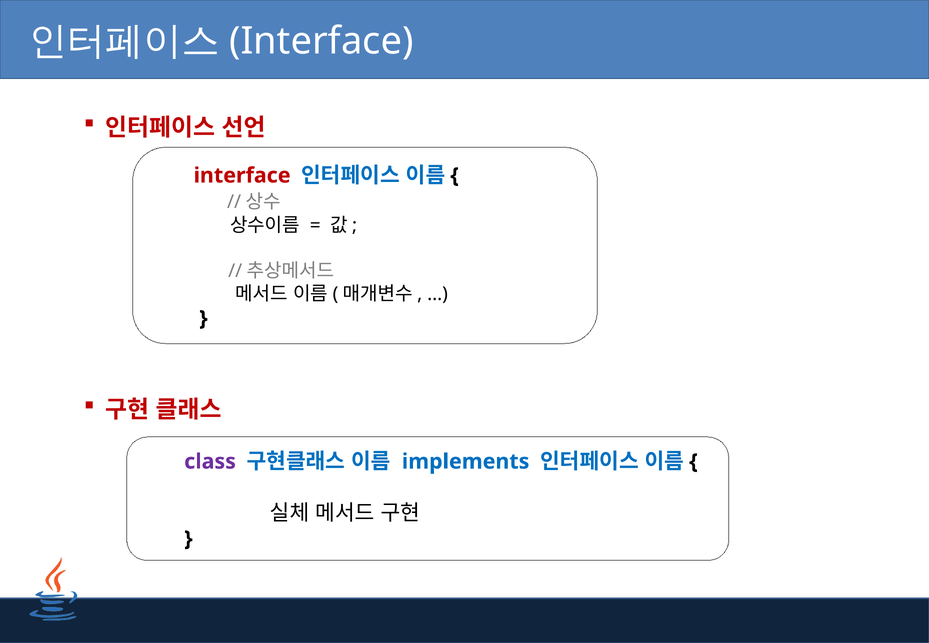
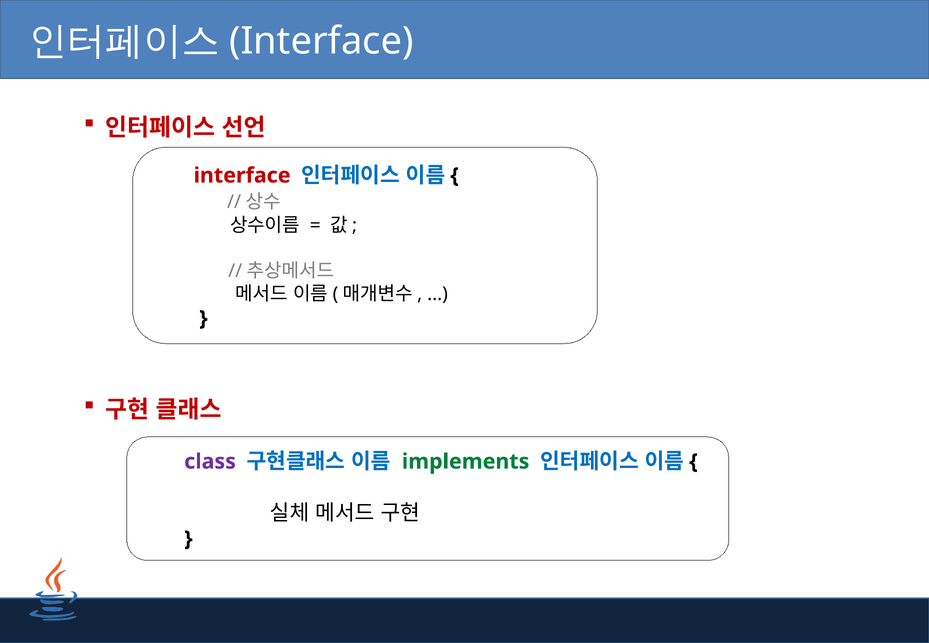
implements colour: blue -> green (466, 462)
